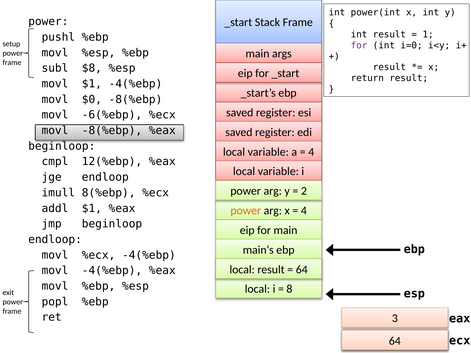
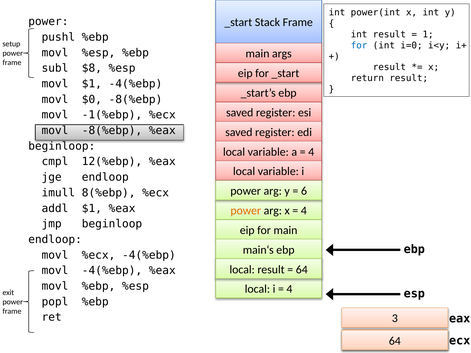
for colour: purple -> blue (359, 45)
-6(%ebp: -6(%ebp -> -1(%ebp (112, 115)
2: 2 -> 6 (304, 191)
8: 8 -> 4 (289, 289)
